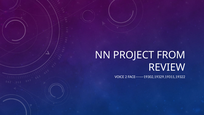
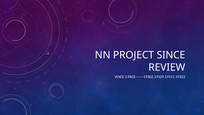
FROM: FROM -> SINCE (171, 55)
